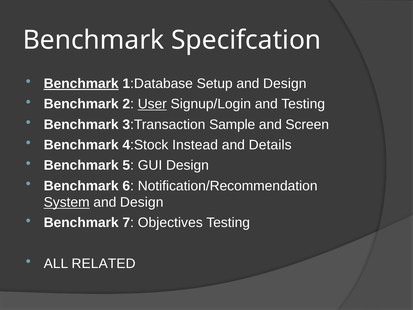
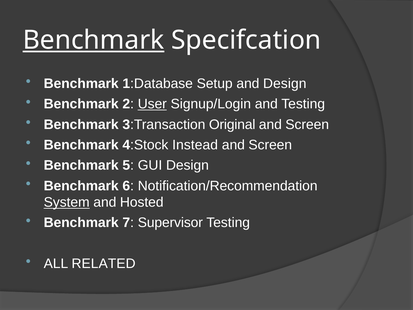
Benchmark underline: none -> present (94, 40)
Benchmark underline: present -> none (81, 84)
Sample: Sample -> Original (232, 124)
Details: Details -> Screen (270, 145)
Design: Design -> Hosted (142, 202)
Objectives: Objectives -> Supervisor (170, 223)
